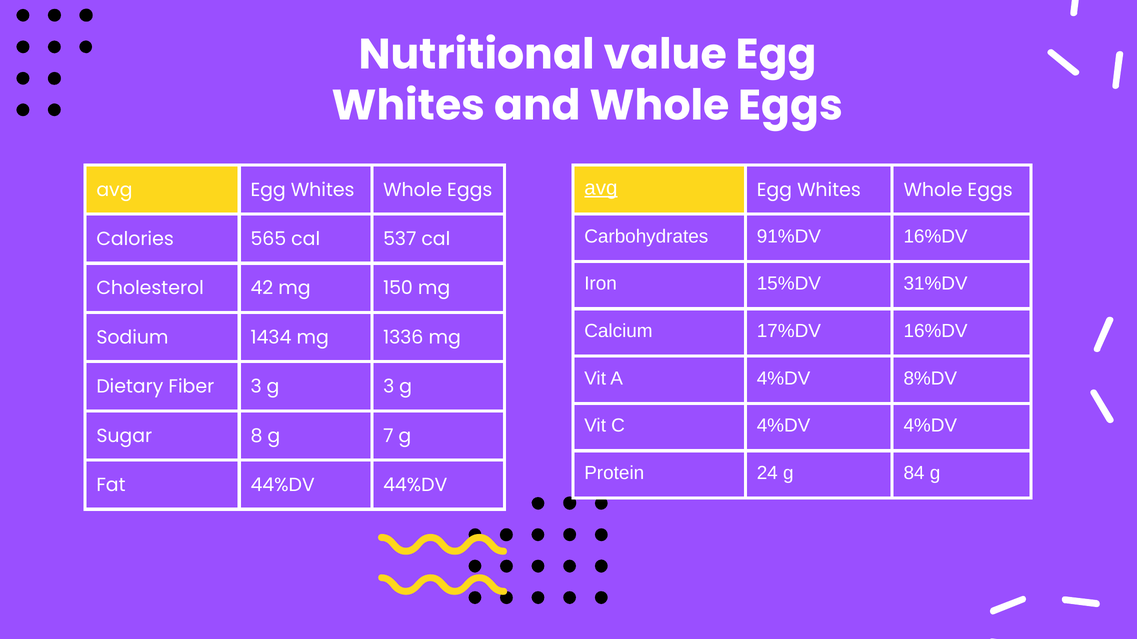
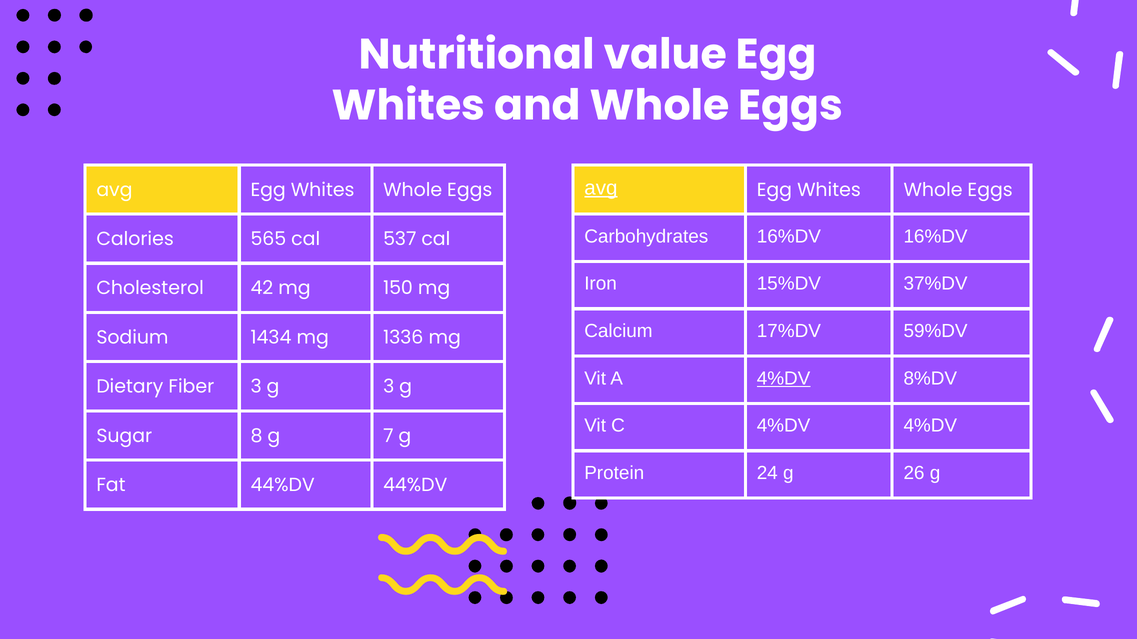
Carbohydrates 91%DV: 91%DV -> 16%DV (789, 237)
31%DV: 31%DV -> 37%DV (936, 284)
17%DV 16%DV: 16%DV -> 59%DV (936, 331)
4%DV underline: none -> present (784, 379)
84: 84 -> 26 (914, 473)
